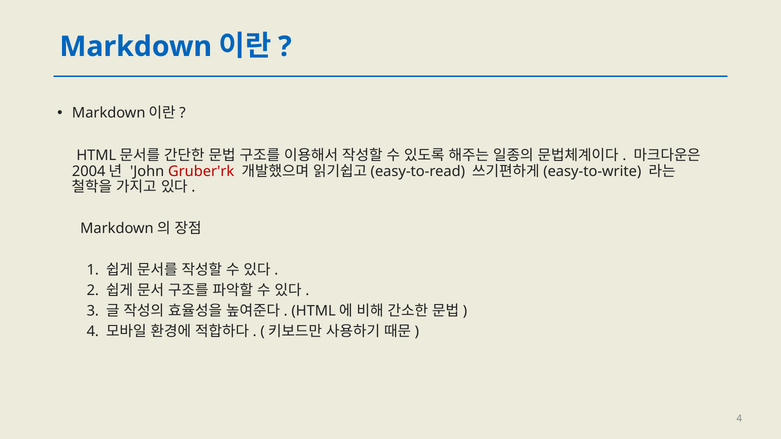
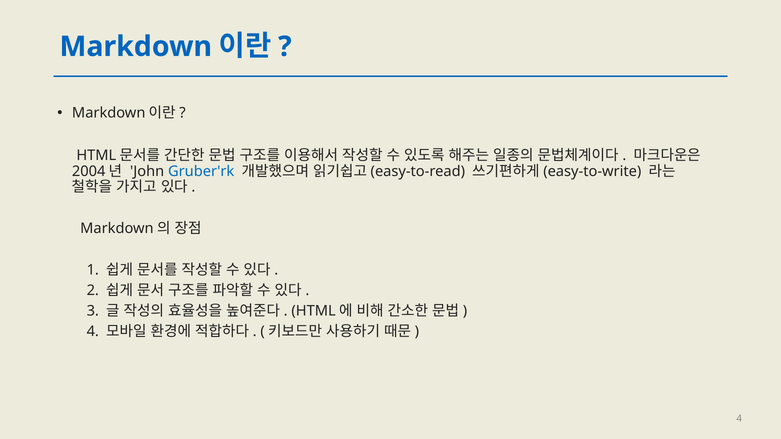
Gruber'rk colour: red -> blue (201, 171)
